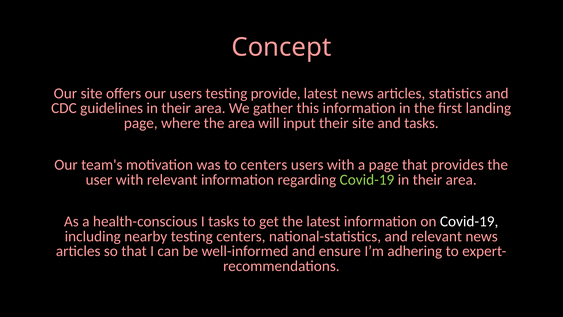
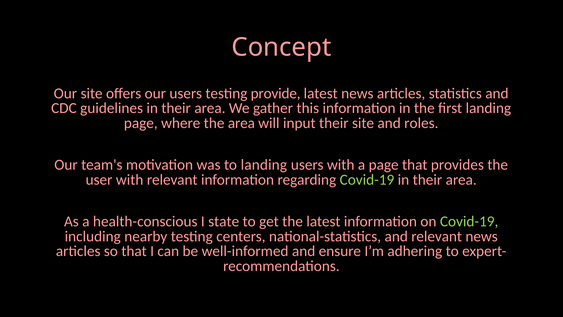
and tasks: tasks -> roles (421, 123)
to centers: centers -> landing (264, 165)
I tasks: tasks -> state (224, 221)
Covid-19 colour: white -> light green (469, 221)
